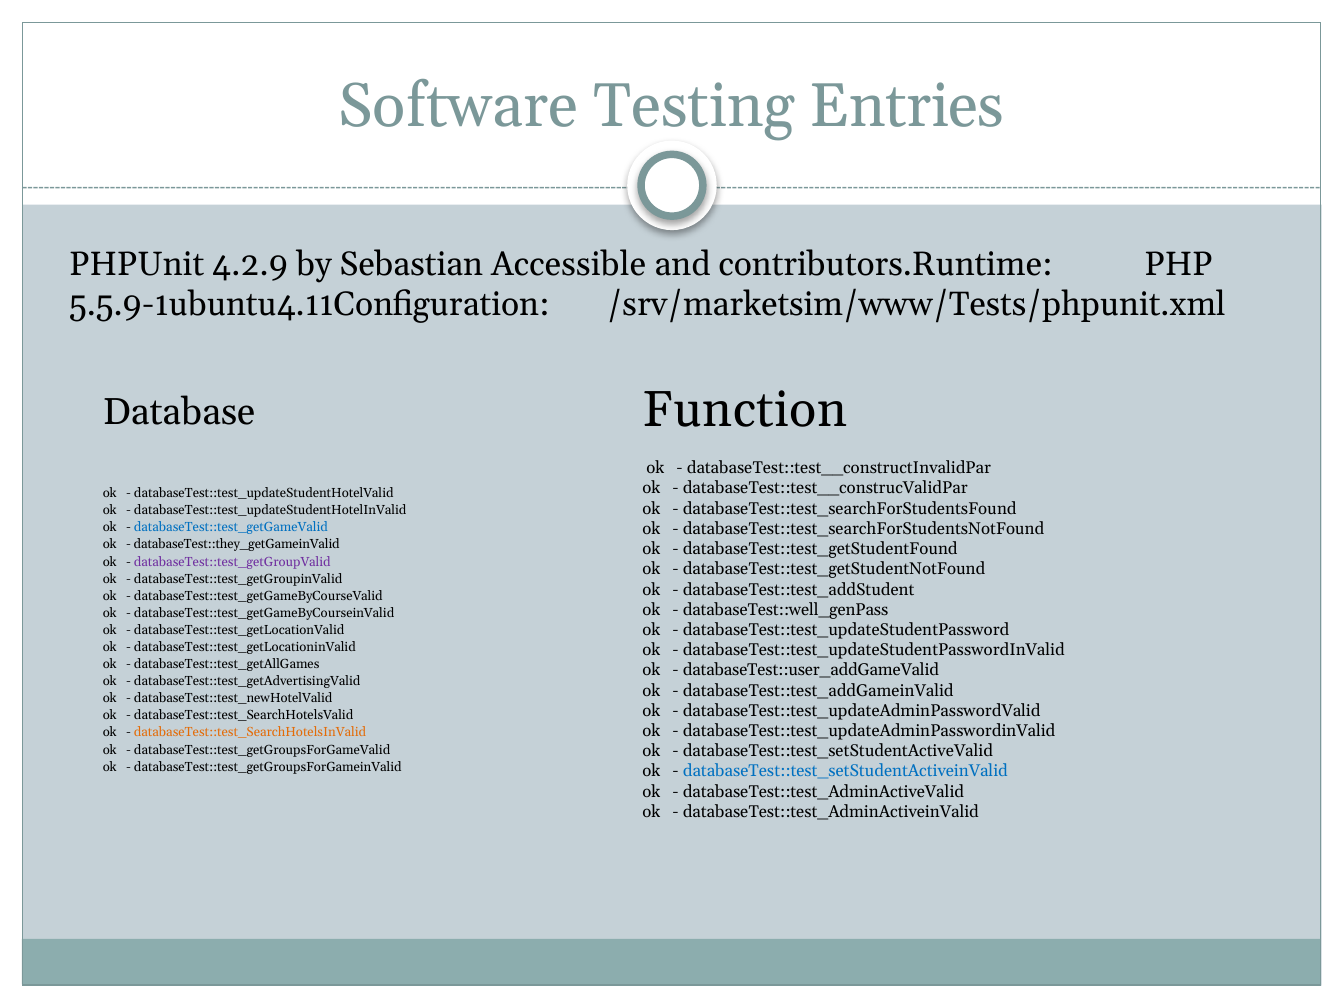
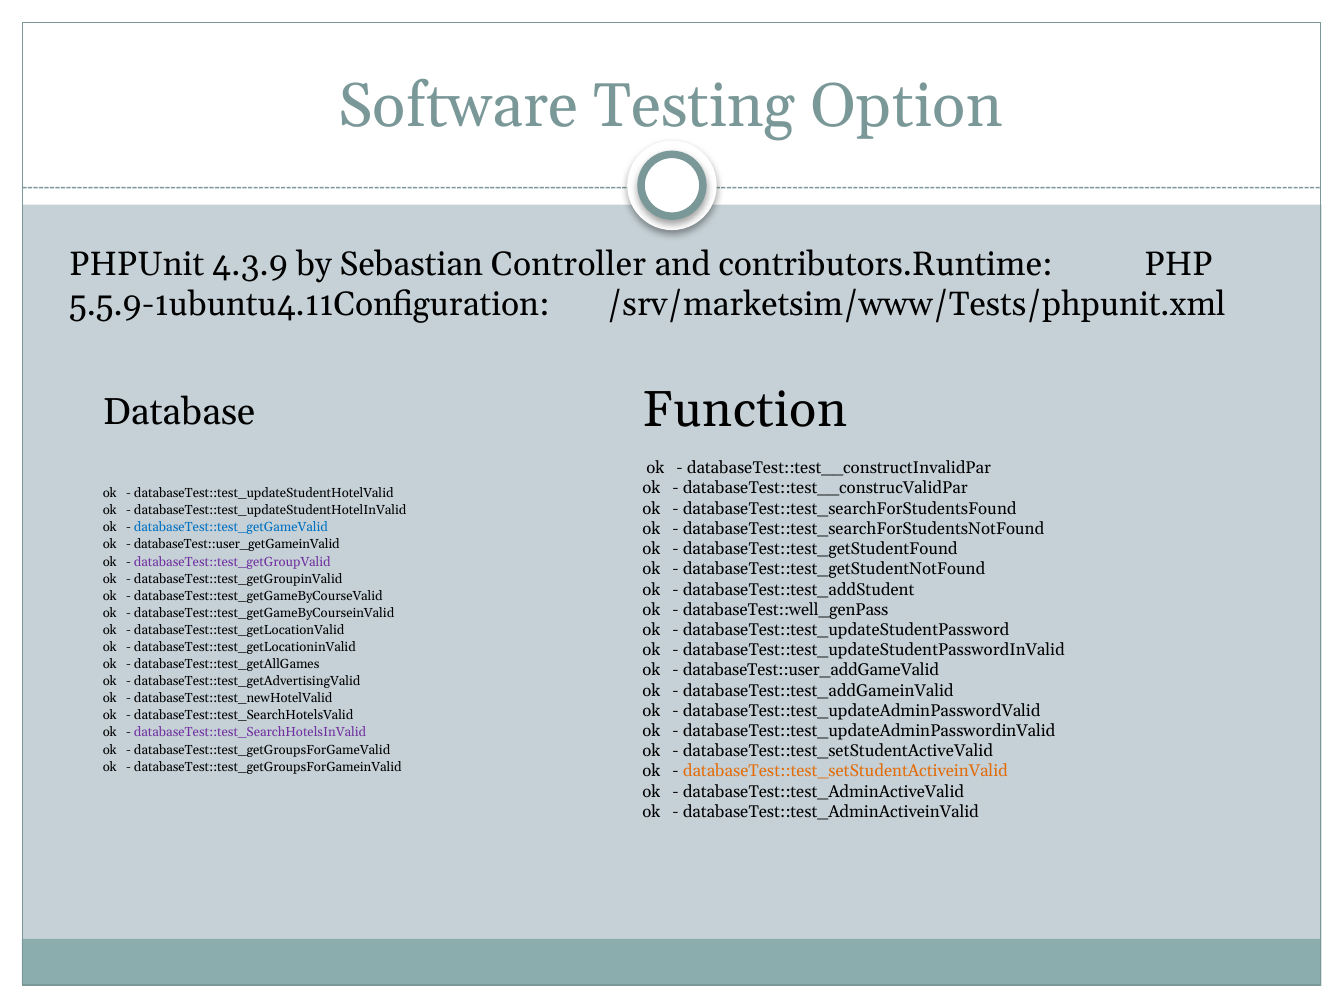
Entries: Entries -> Option (907, 106)
4.2.9: 4.2.9 -> 4.3.9 (250, 264)
Accessible: Accessible -> Controller (569, 264)
databaseTest::they_getGameinValid: databaseTest::they_getGameinValid -> databaseTest::user_getGameinValid (237, 545)
databaseTest::test_SearchHotelsInValid colour: orange -> purple (250, 733)
databaseTest::test_setStudentActiveinValid colour: blue -> orange (845, 771)
